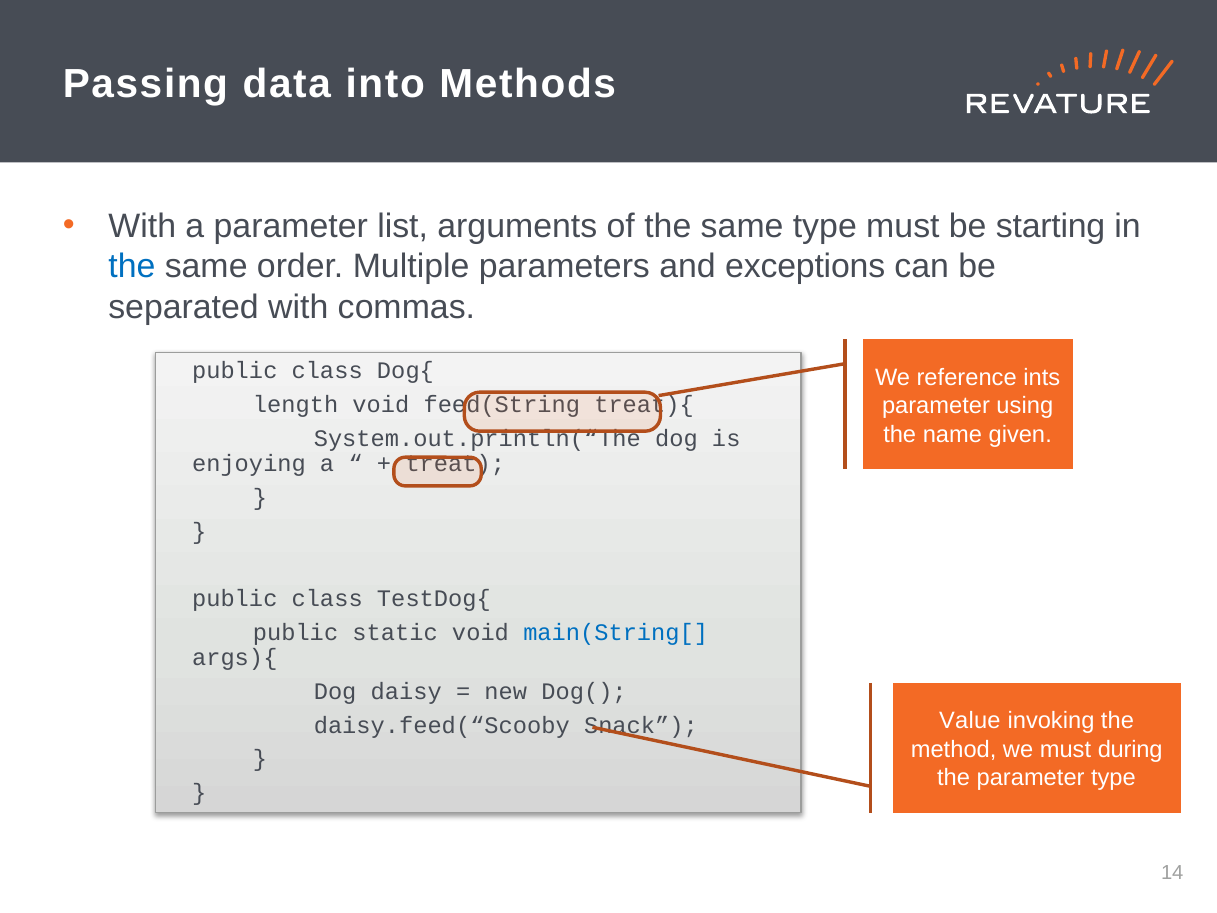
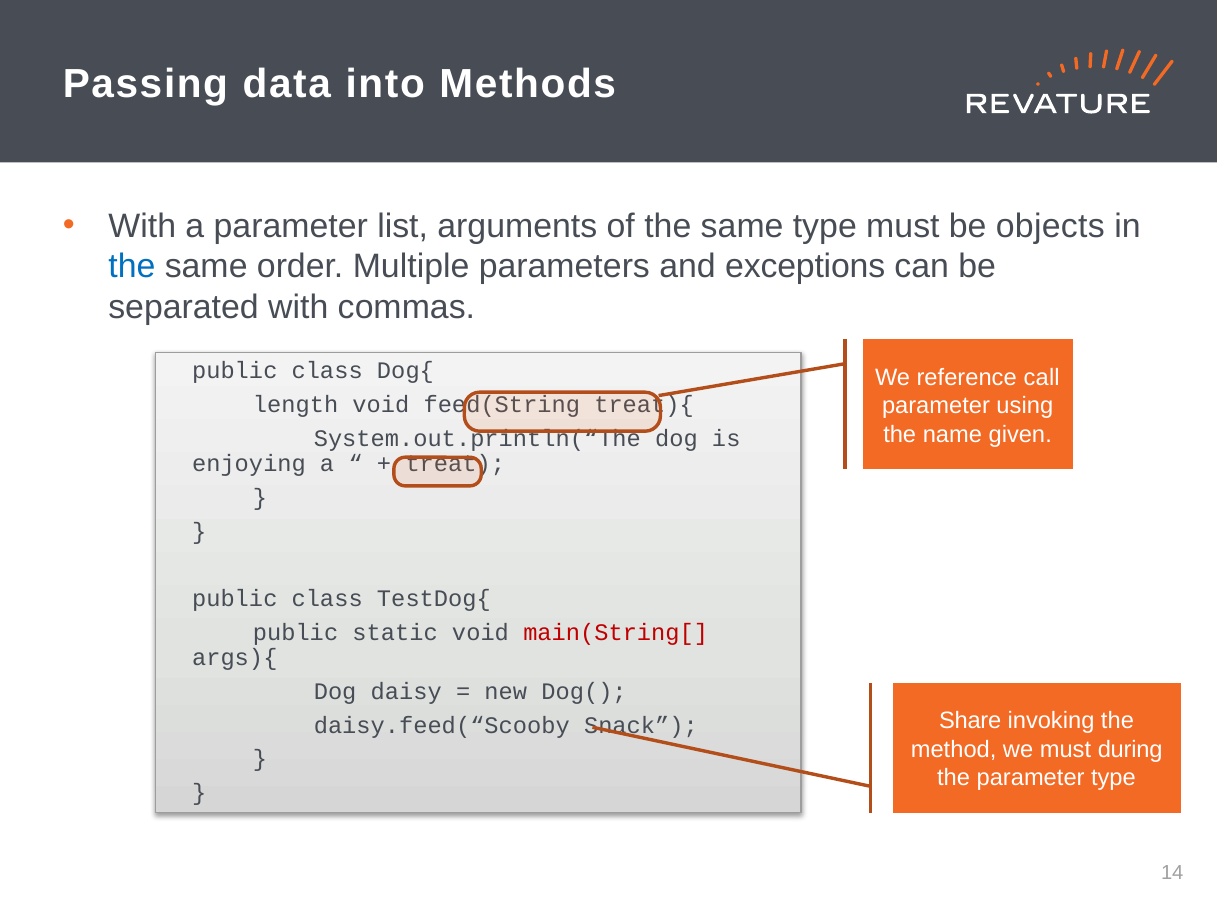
starting: starting -> objects (1050, 226)
ints: ints -> call (1042, 377)
main(String[ colour: blue -> red (616, 632)
Value: Value -> Share (970, 721)
